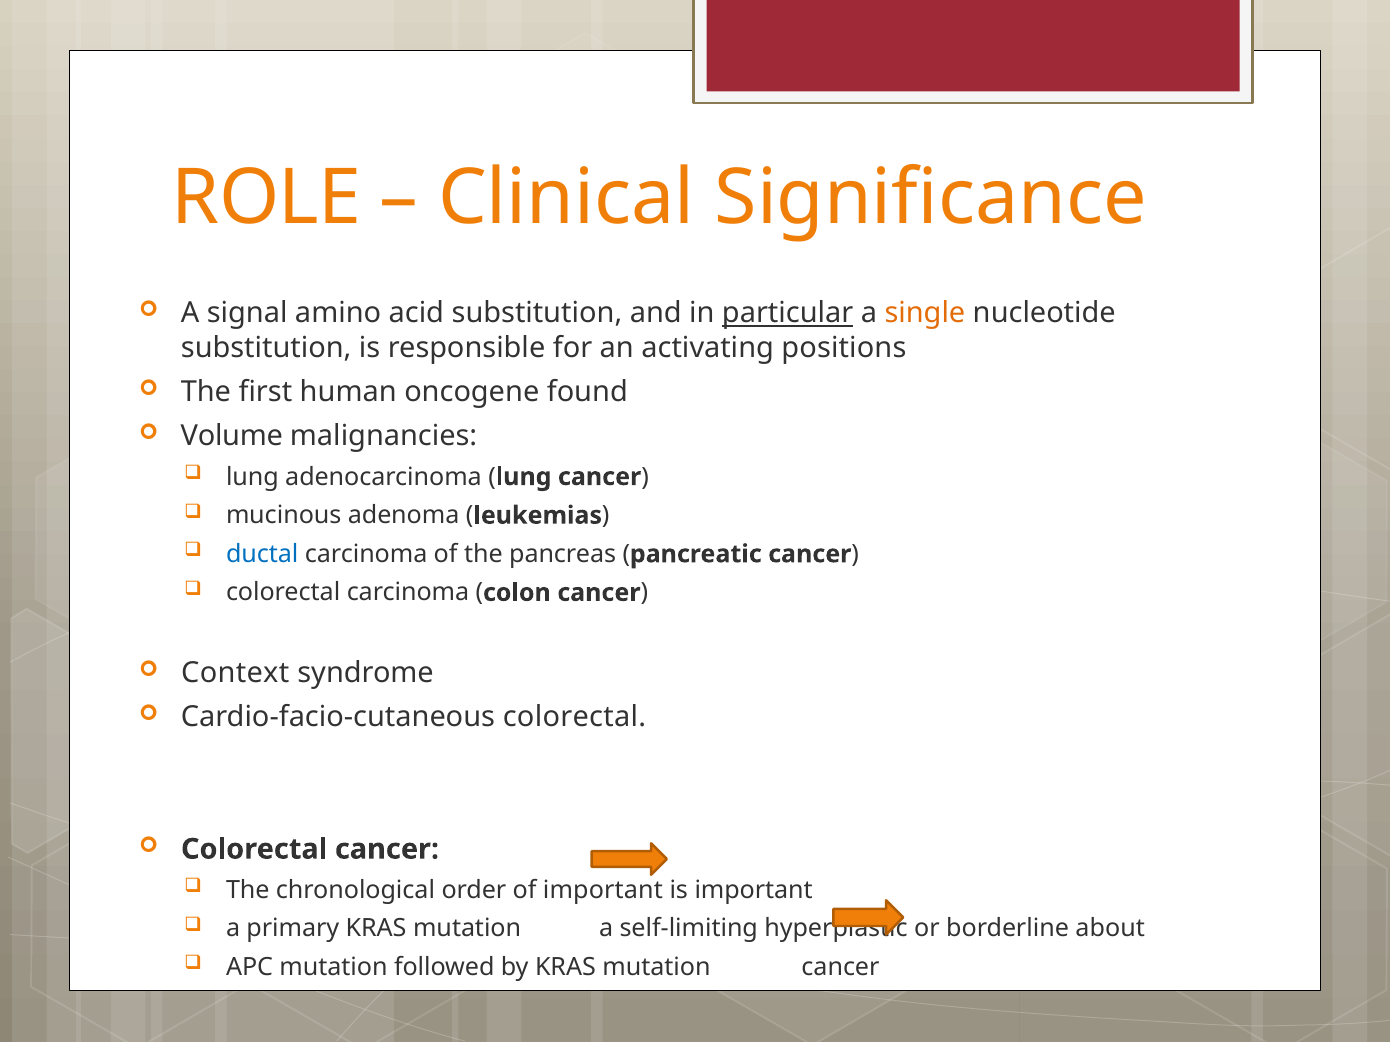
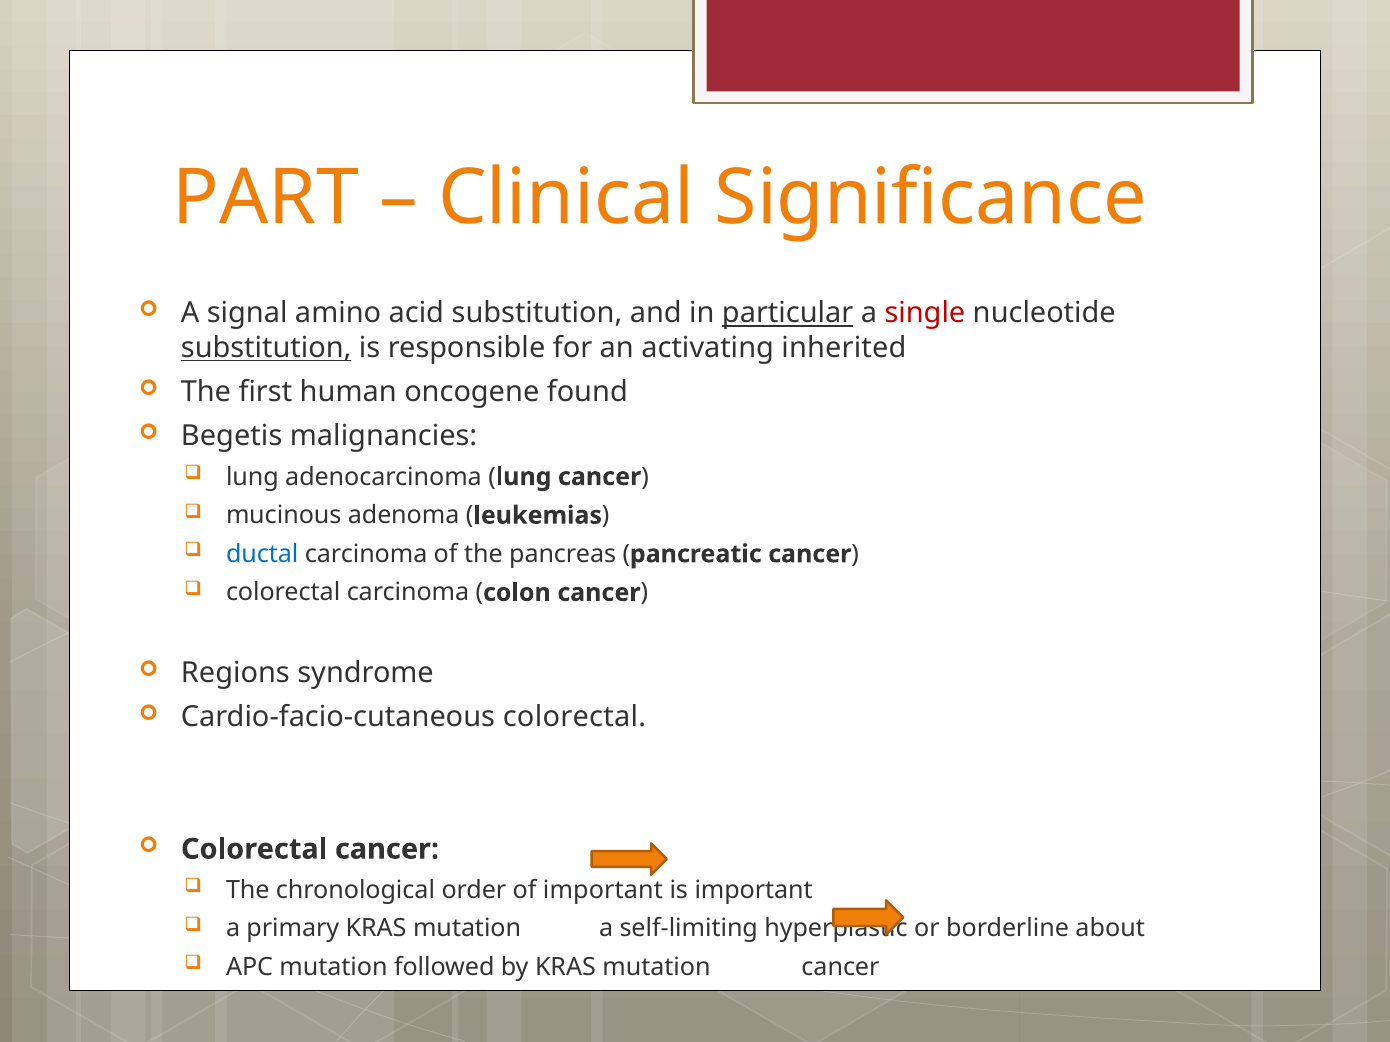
ROLE: ROLE -> PART (266, 198)
single colour: orange -> red (925, 314)
substitution underline: none -> present (266, 348)
positions: positions -> inherited (844, 348)
Volume: Volume -> Begetis (232, 436)
Context: Context -> Regions (235, 674)
